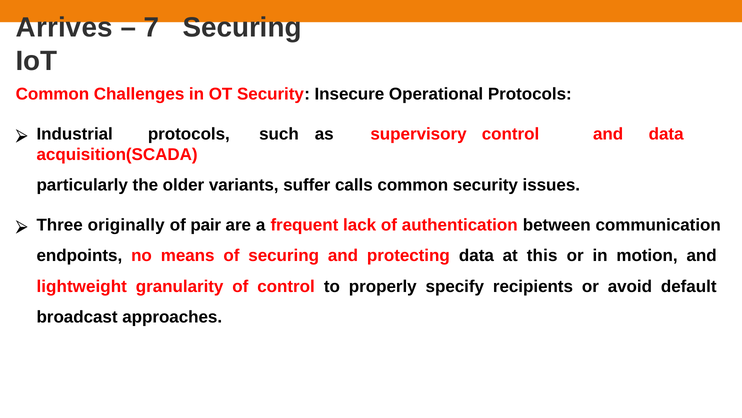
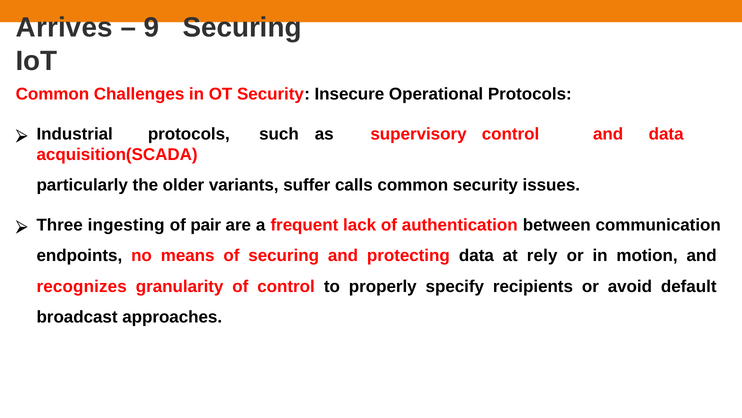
7: 7 -> 9 (152, 28)
originally: originally -> ingesting (126, 225)
this: this -> rely (542, 255)
lightweight: lightweight -> recognizes (82, 286)
